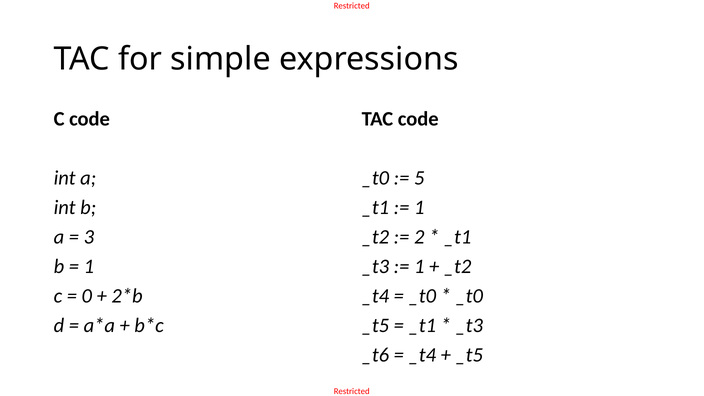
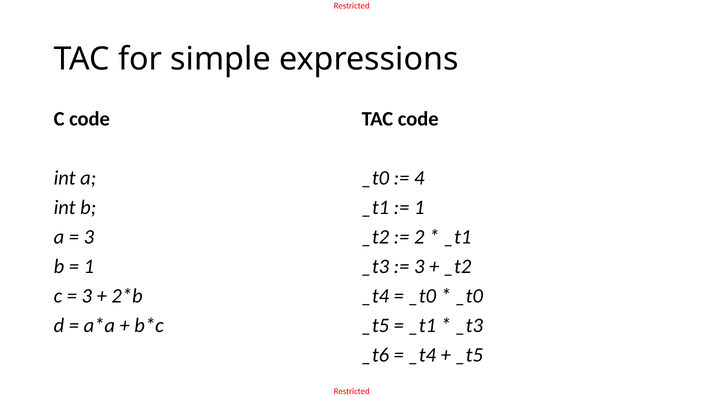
5: 5 -> 4 (419, 178)
1: 1 -> 3 (419, 267)
0: 0 -> 3 (87, 296)
